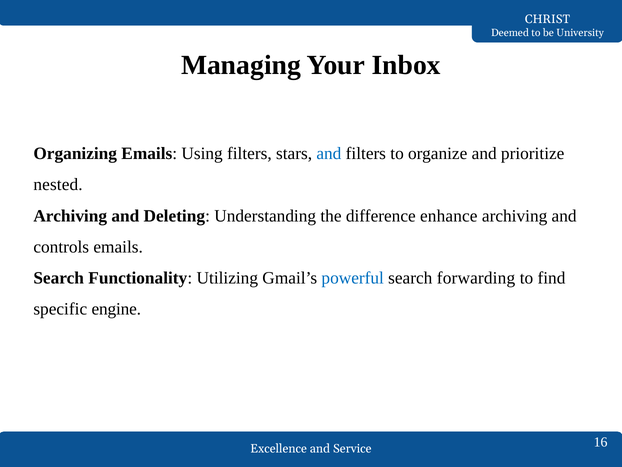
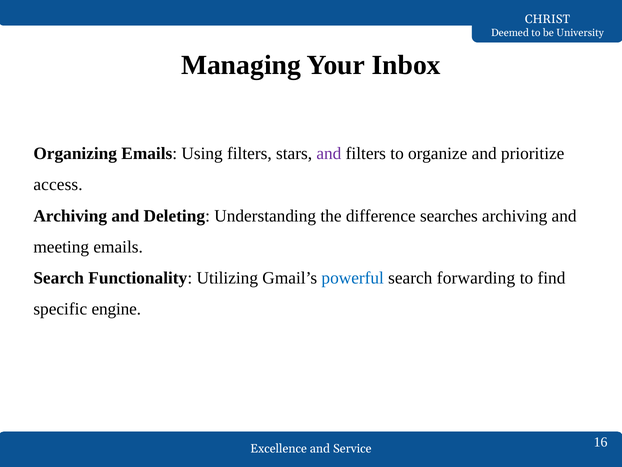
and colour: blue -> purple (329, 153)
nested: nested -> access (58, 185)
enhance: enhance -> searches (449, 216)
controls: controls -> meeting (61, 247)
